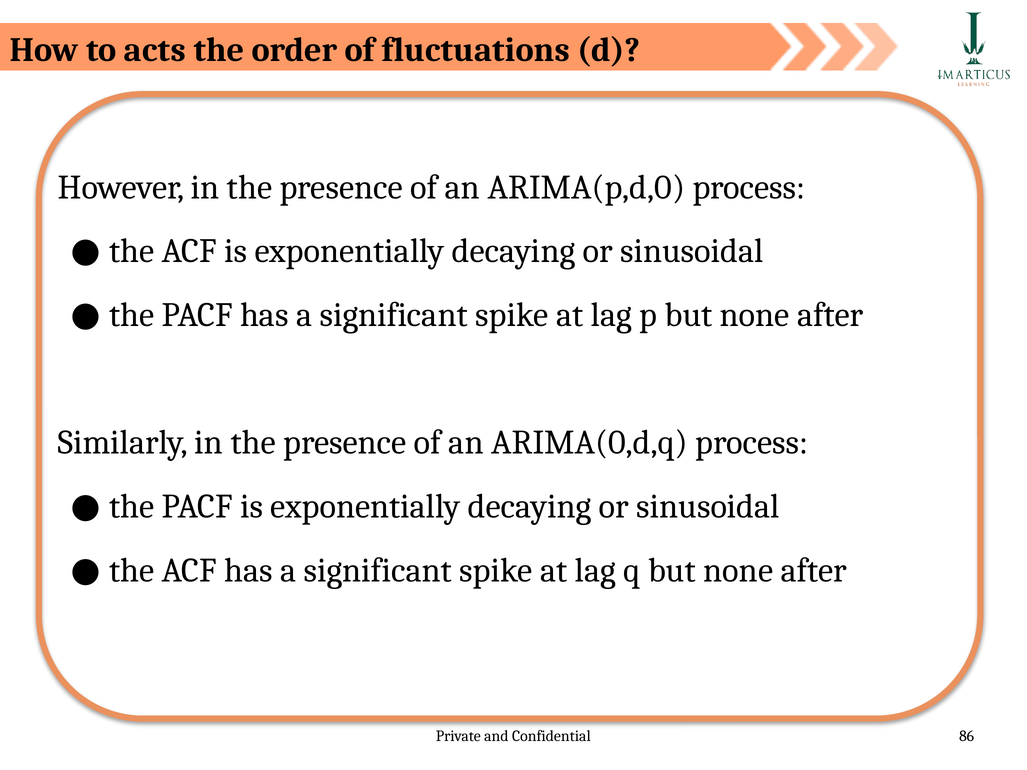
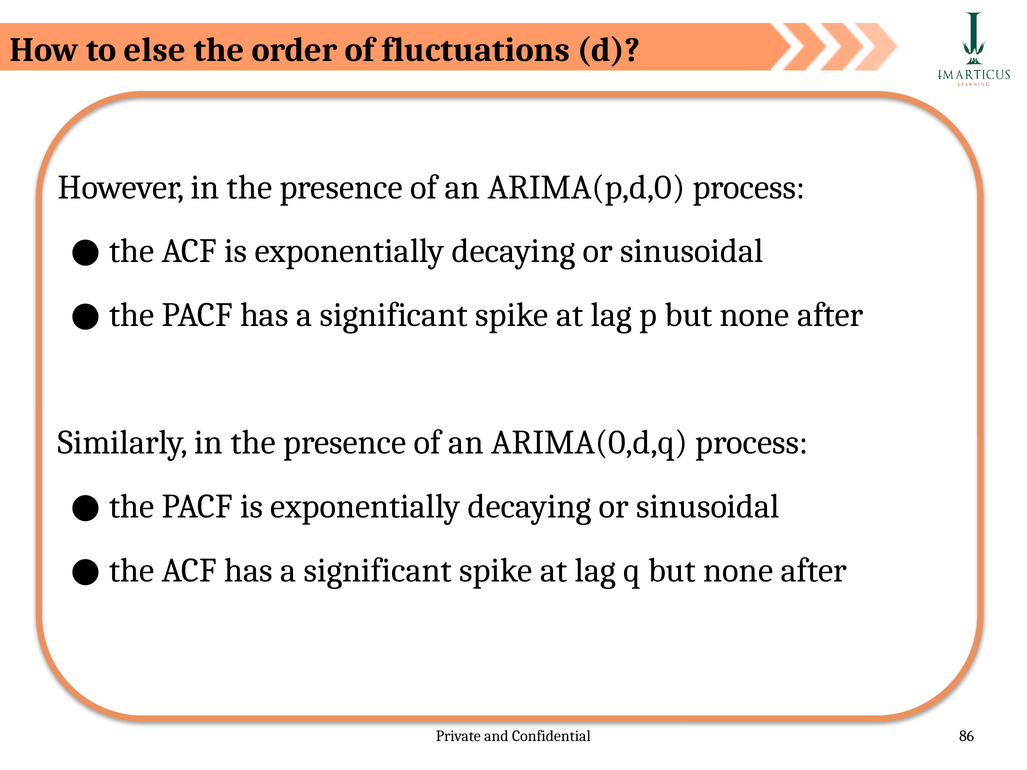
acts: acts -> else (155, 50)
